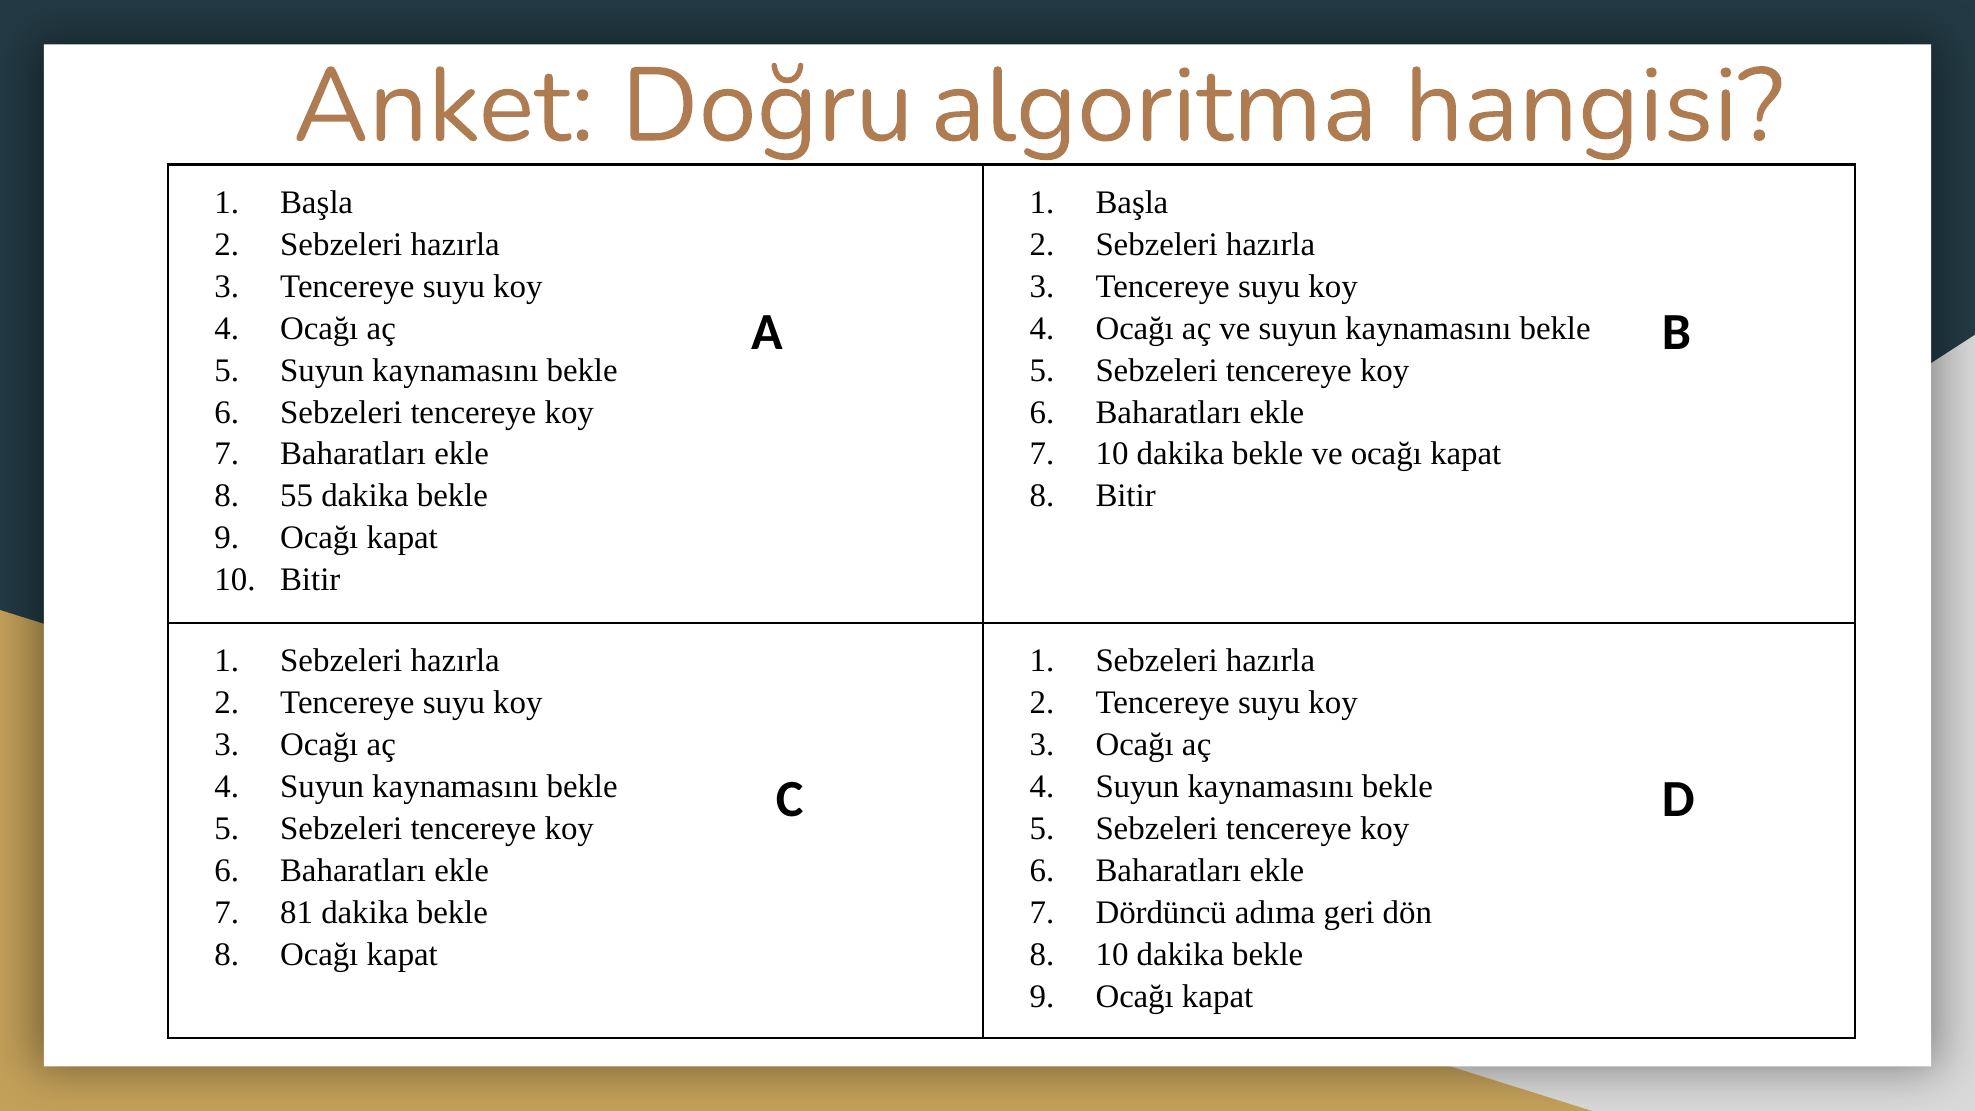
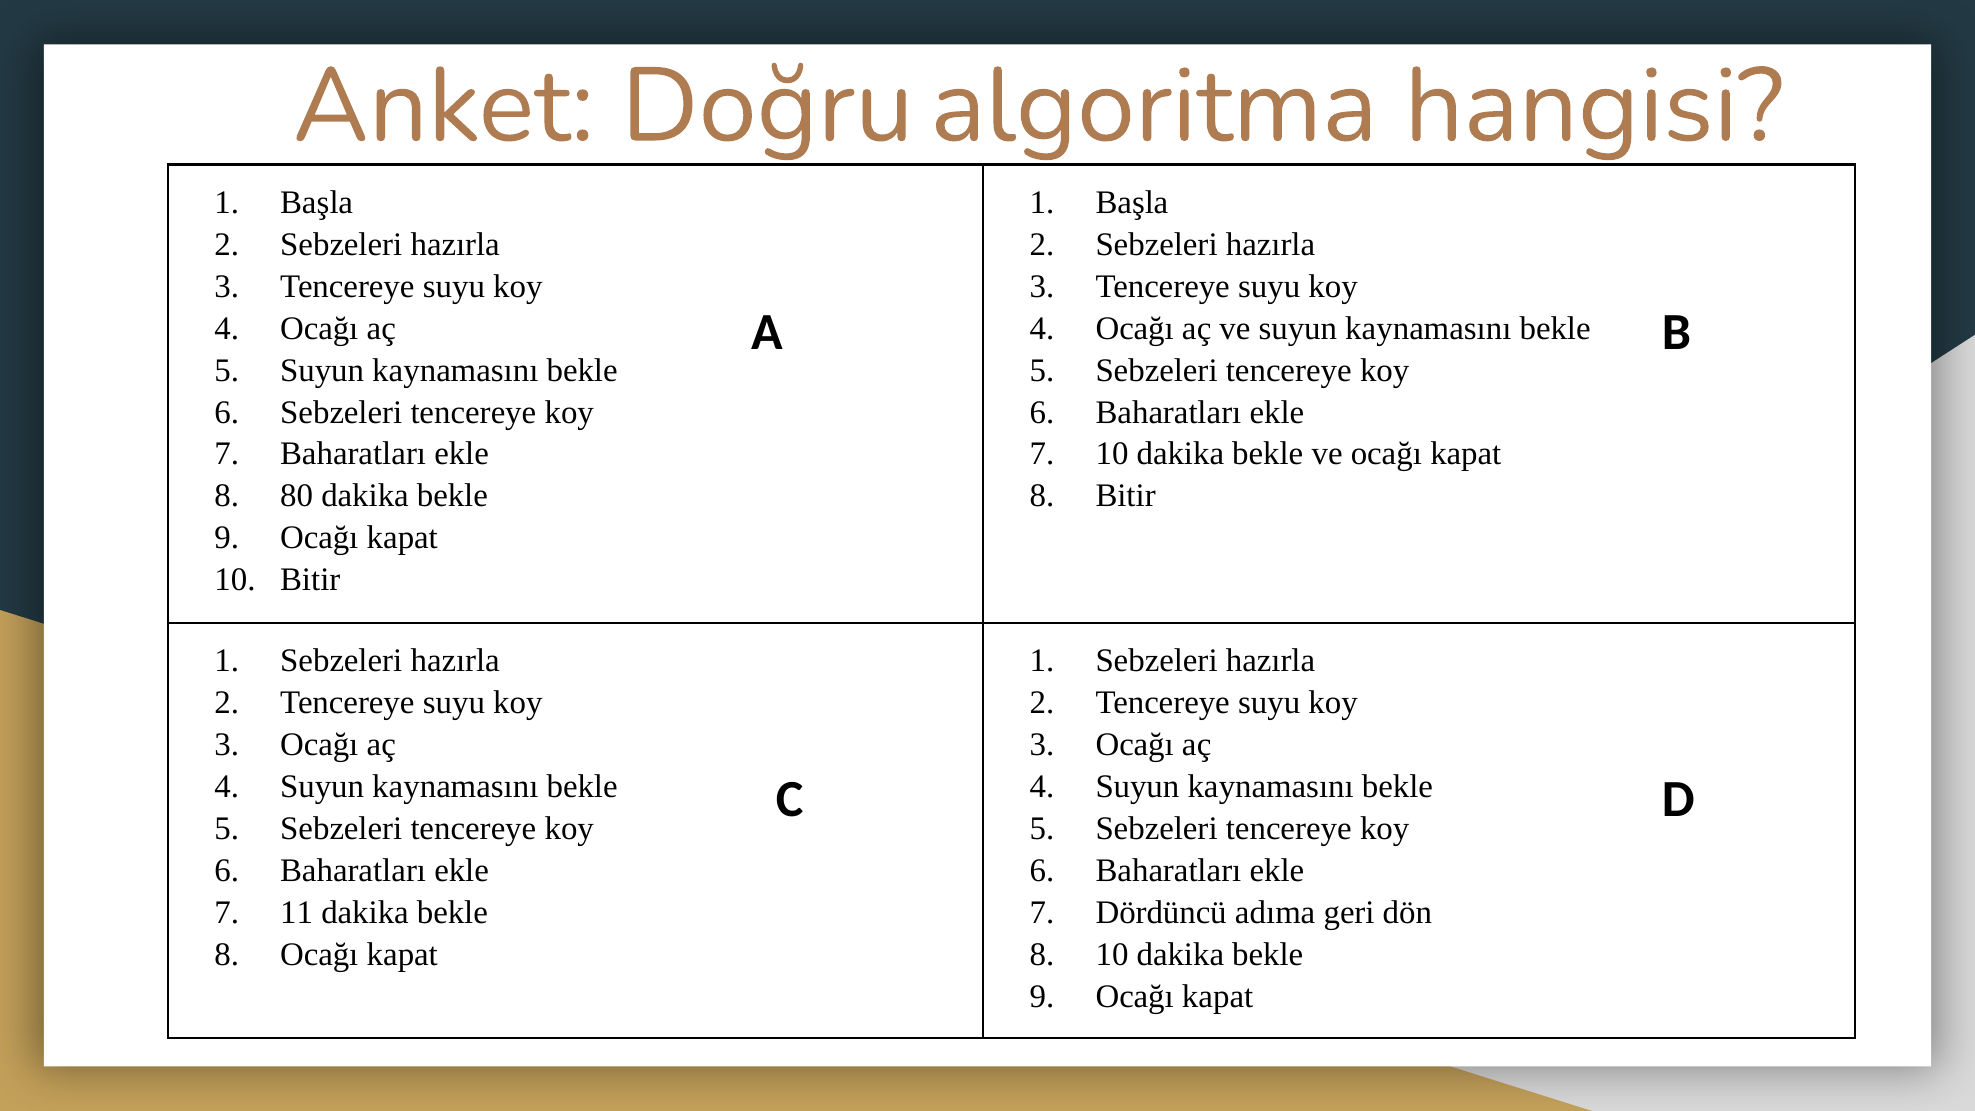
55: 55 -> 80 (297, 496)
81: 81 -> 11 (297, 912)
